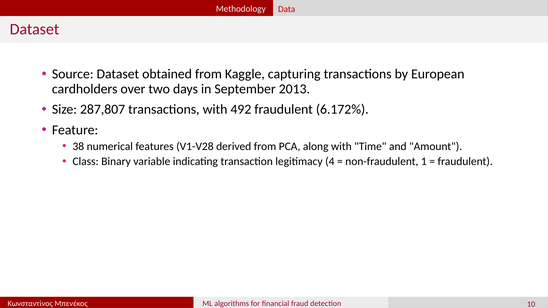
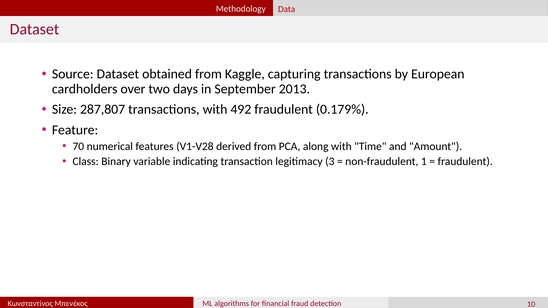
6.172%: 6.172% -> 0.179% (342, 109)
38: 38 -> 70 (78, 146)
4: 4 -> 3 (330, 162)
